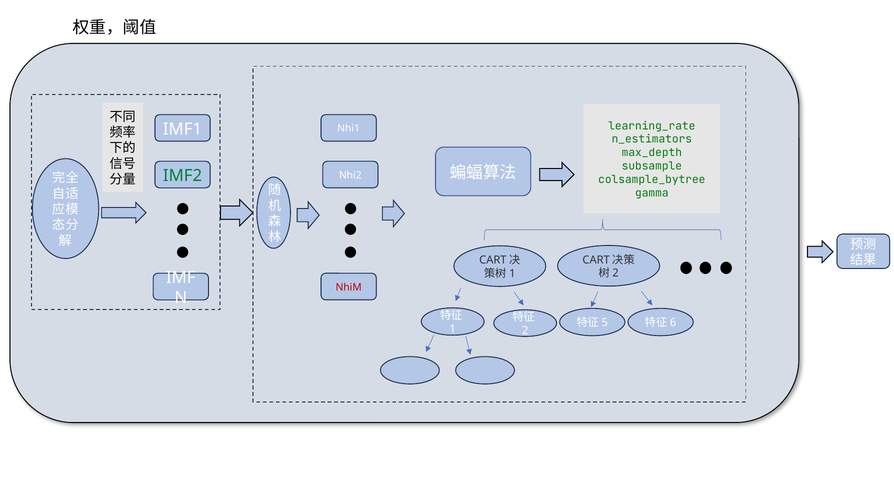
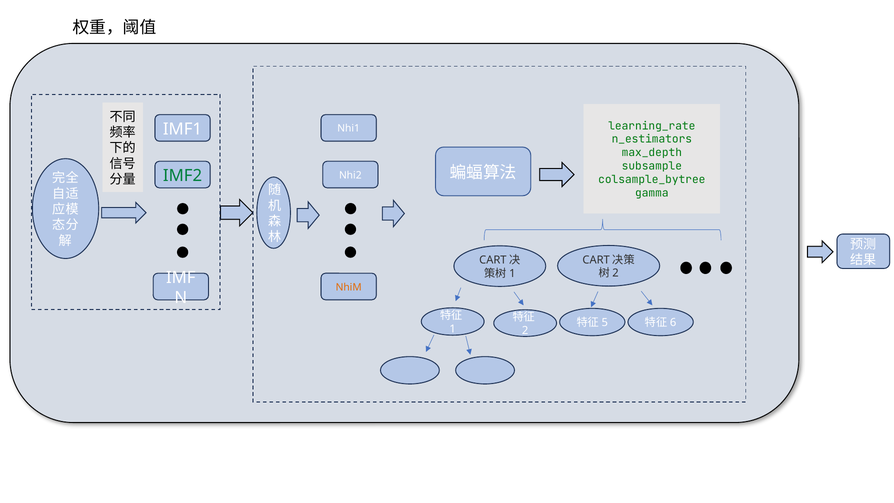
NhiM colour: red -> orange (349, 287)
